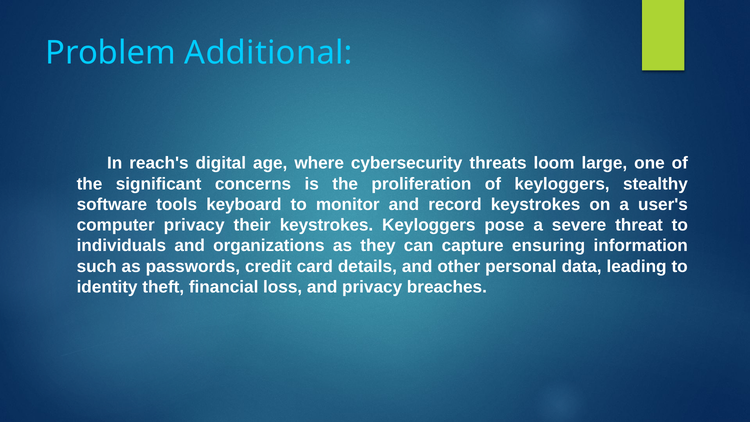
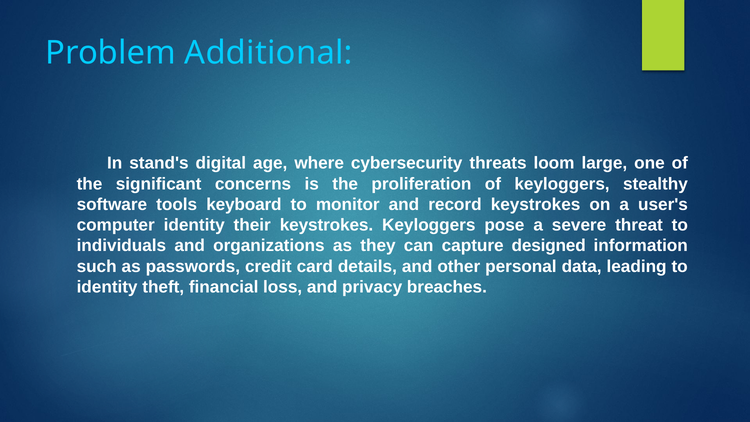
reach's: reach's -> stand's (159, 163)
computer privacy: privacy -> identity (194, 225)
ensuring: ensuring -> designed (549, 246)
